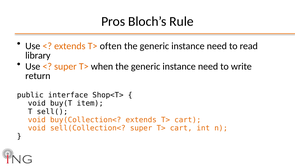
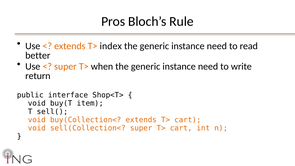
often: often -> index (111, 46)
library: library -> better (38, 55)
